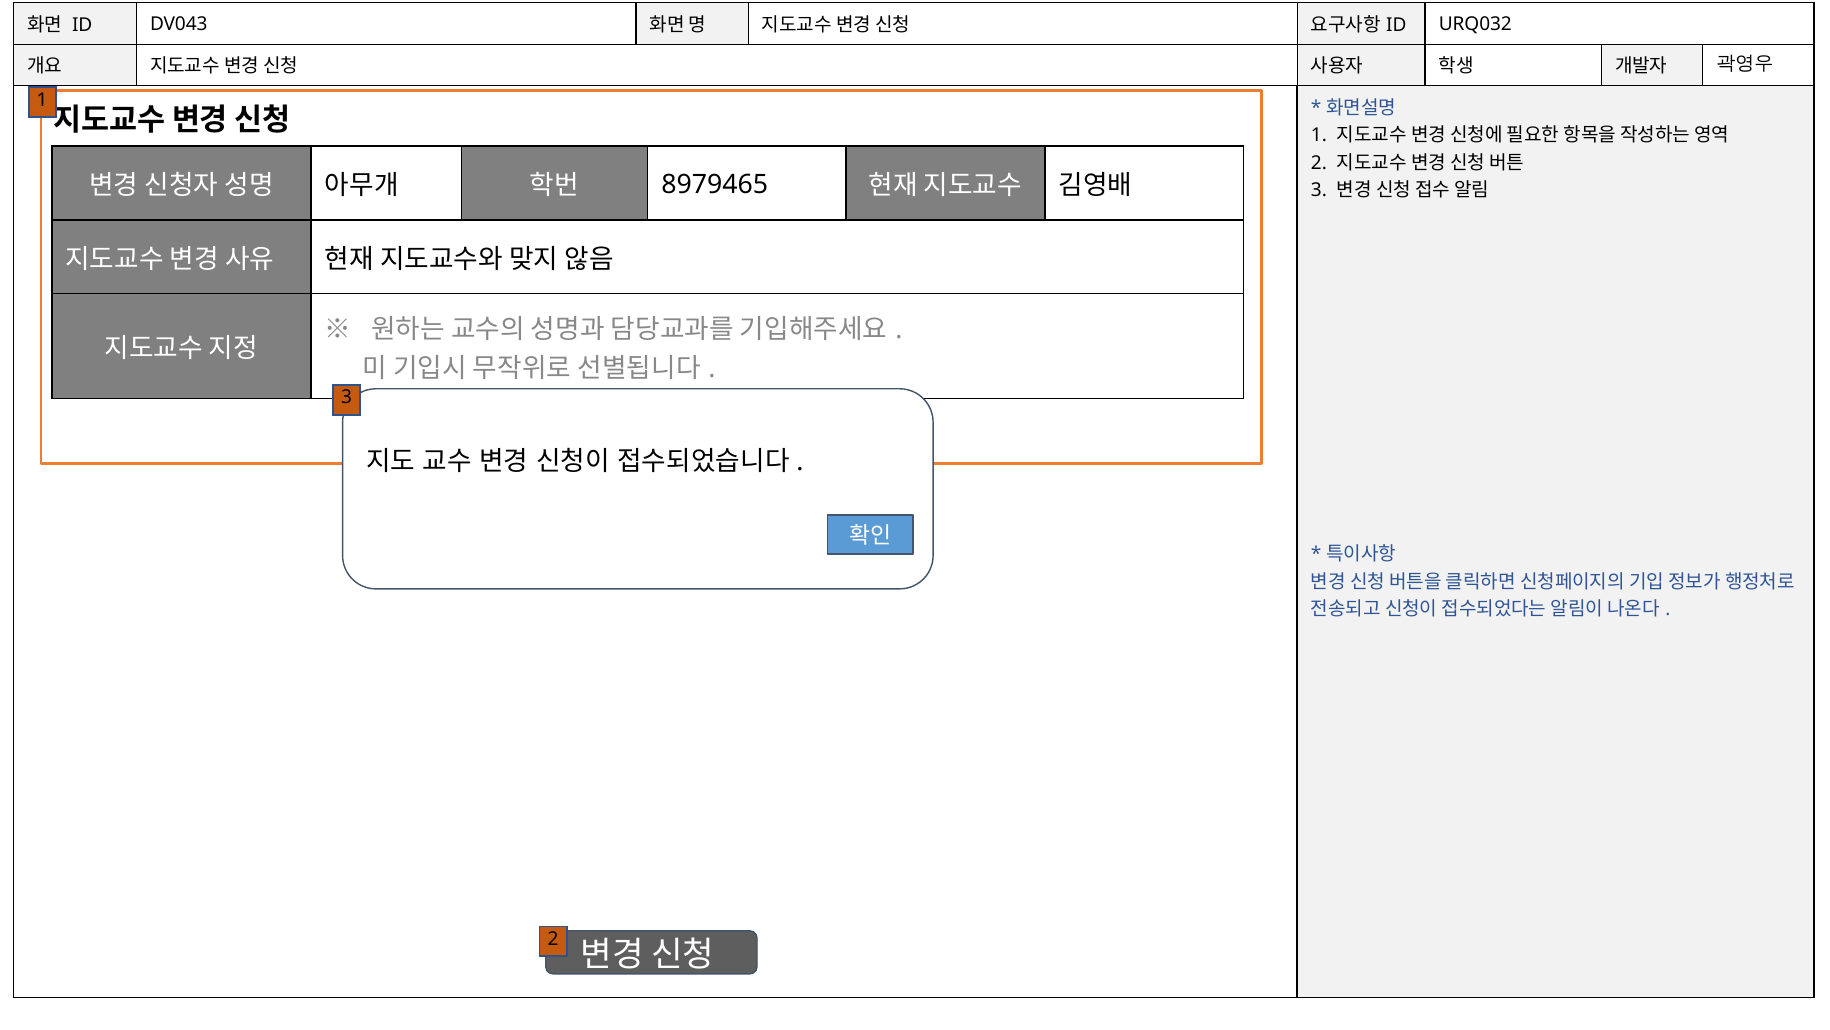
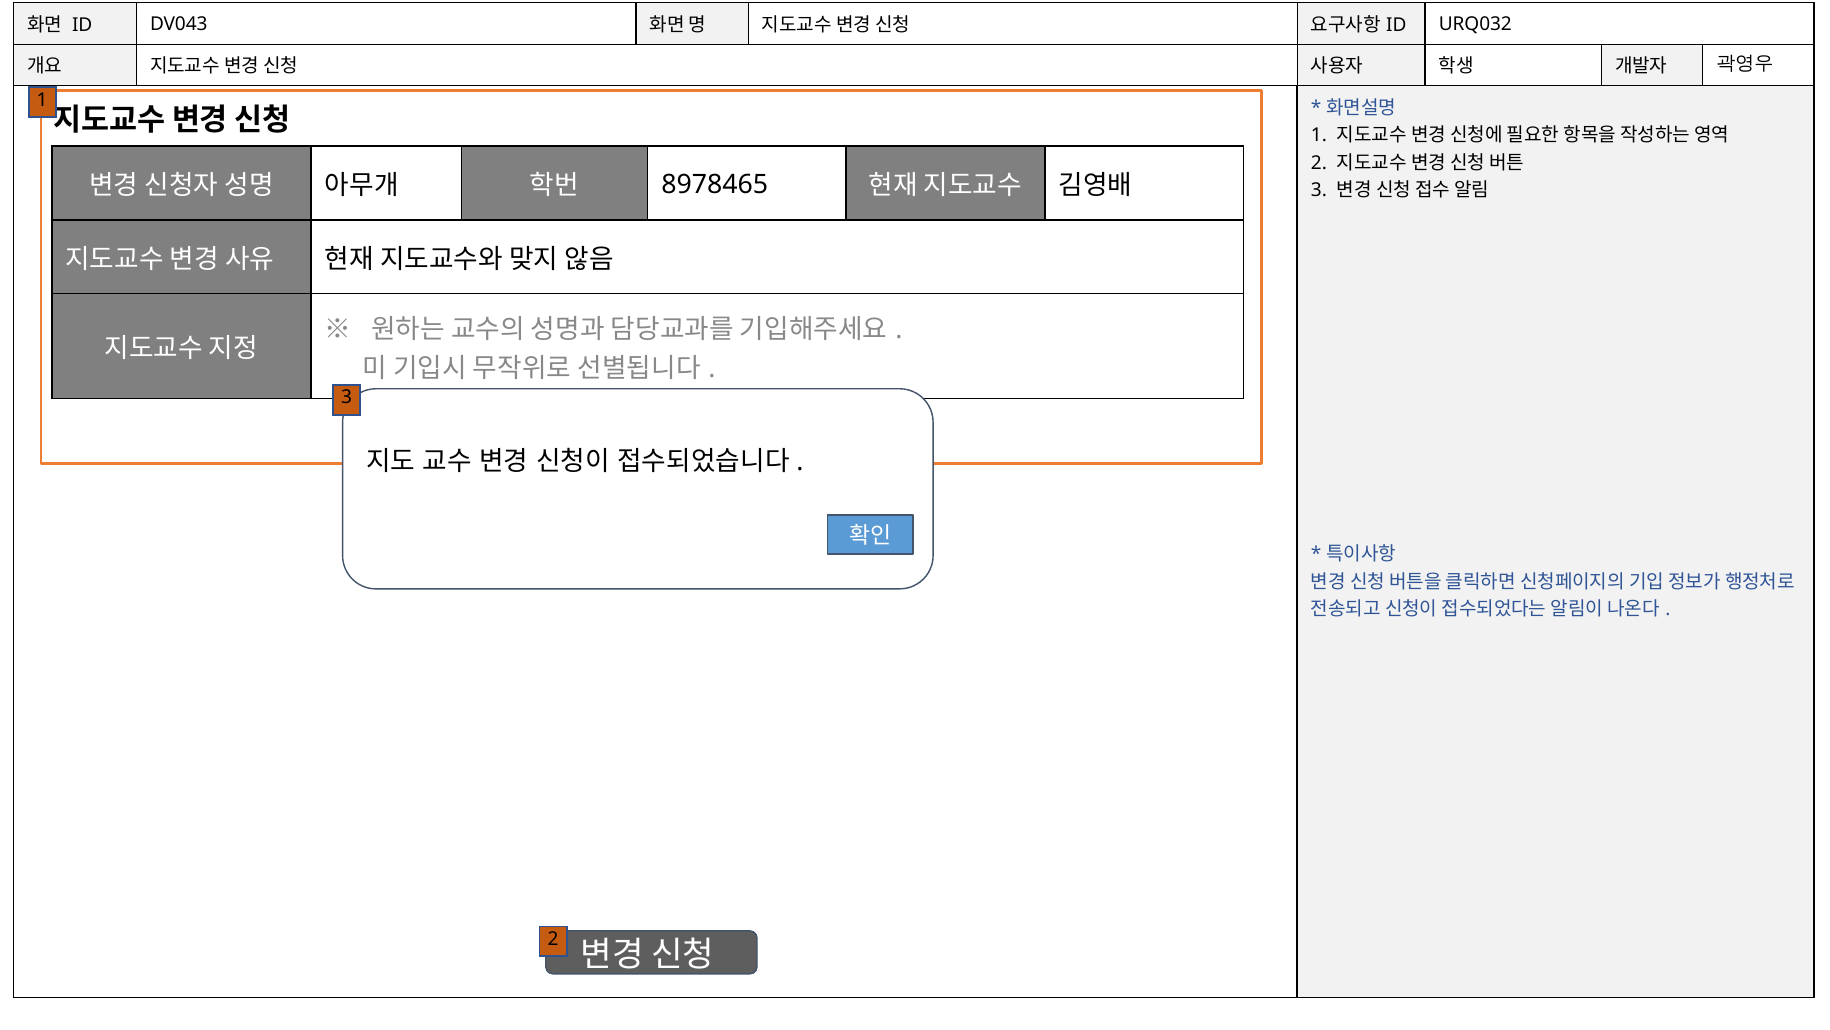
8979465: 8979465 -> 8978465 (715, 184)
